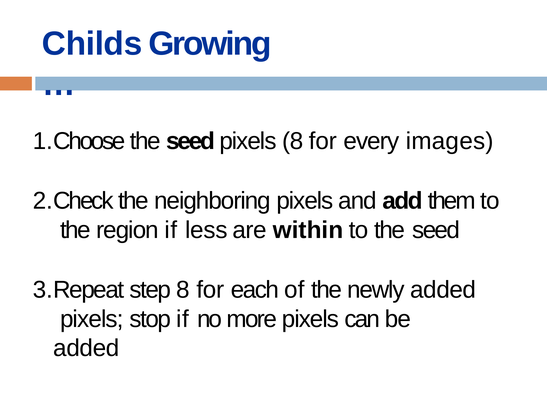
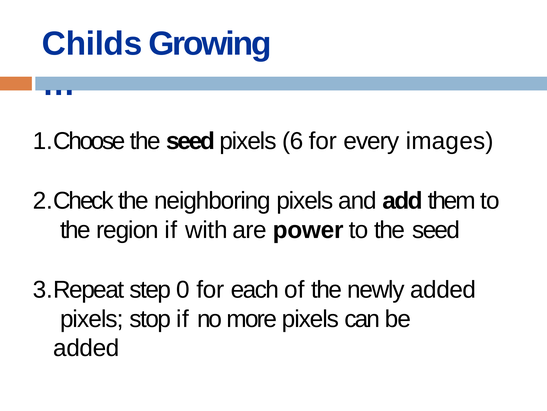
pixels 8: 8 -> 6 (293, 141)
less: less -> with (206, 230)
within: within -> power (308, 230)
step 8: 8 -> 0 (183, 289)
